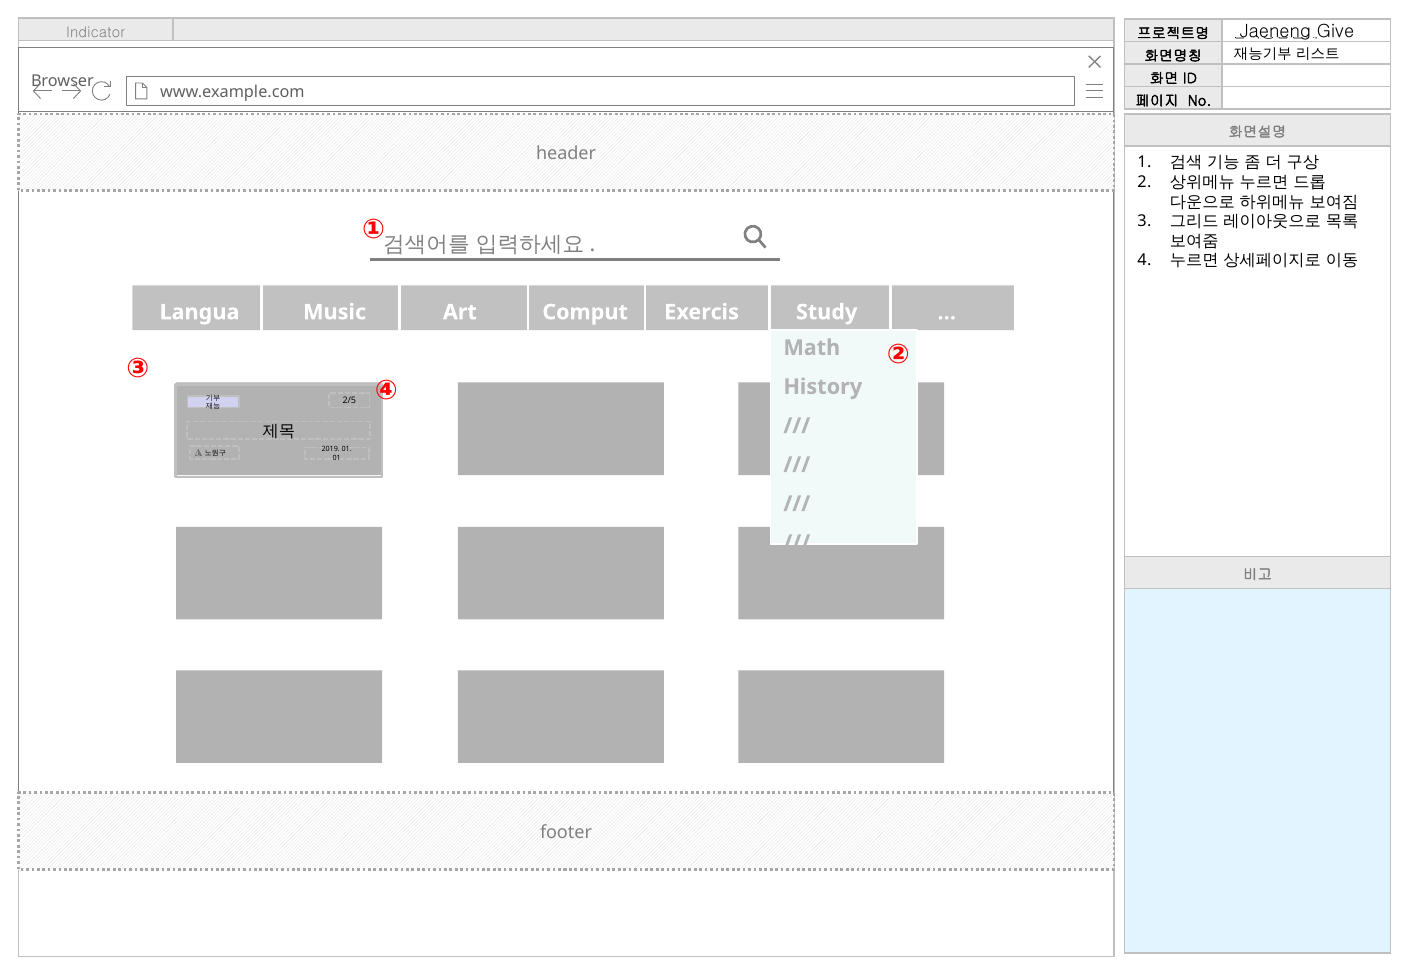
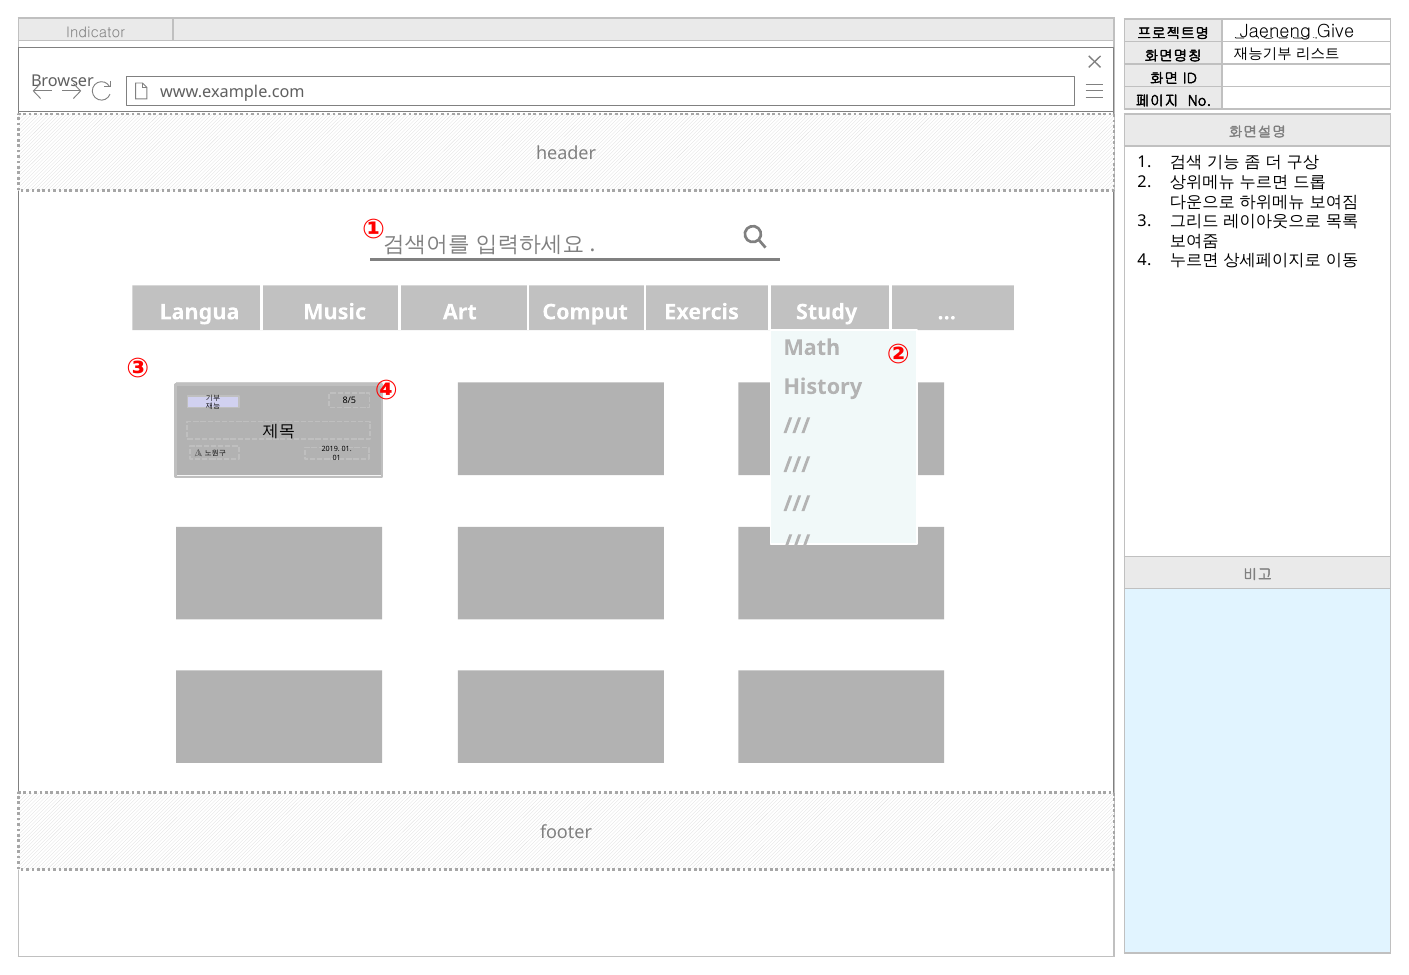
2/5: 2/5 -> 8/5 (349, 401)
